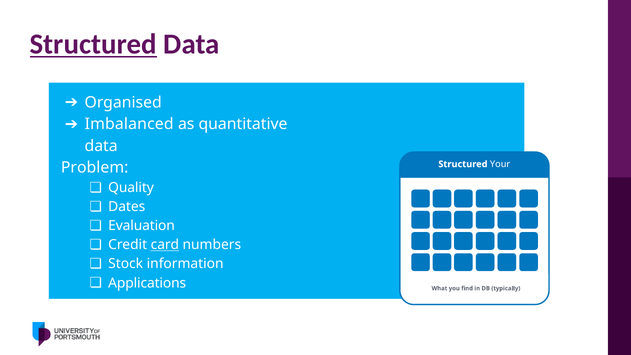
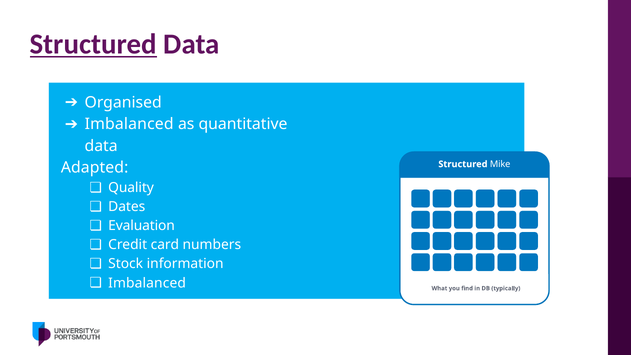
Your: Your -> Mike (500, 164)
Problem: Problem -> Adapted (95, 168)
card underline: present -> none (165, 245)
Applications: Applications -> Imbalanced (147, 283)
